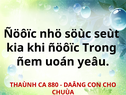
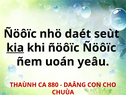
söùc: söùc -> daét (78, 34)
kia underline: none -> present (15, 48)
ñöôïc Trong: Trong -> Ñöôïc (99, 48)
